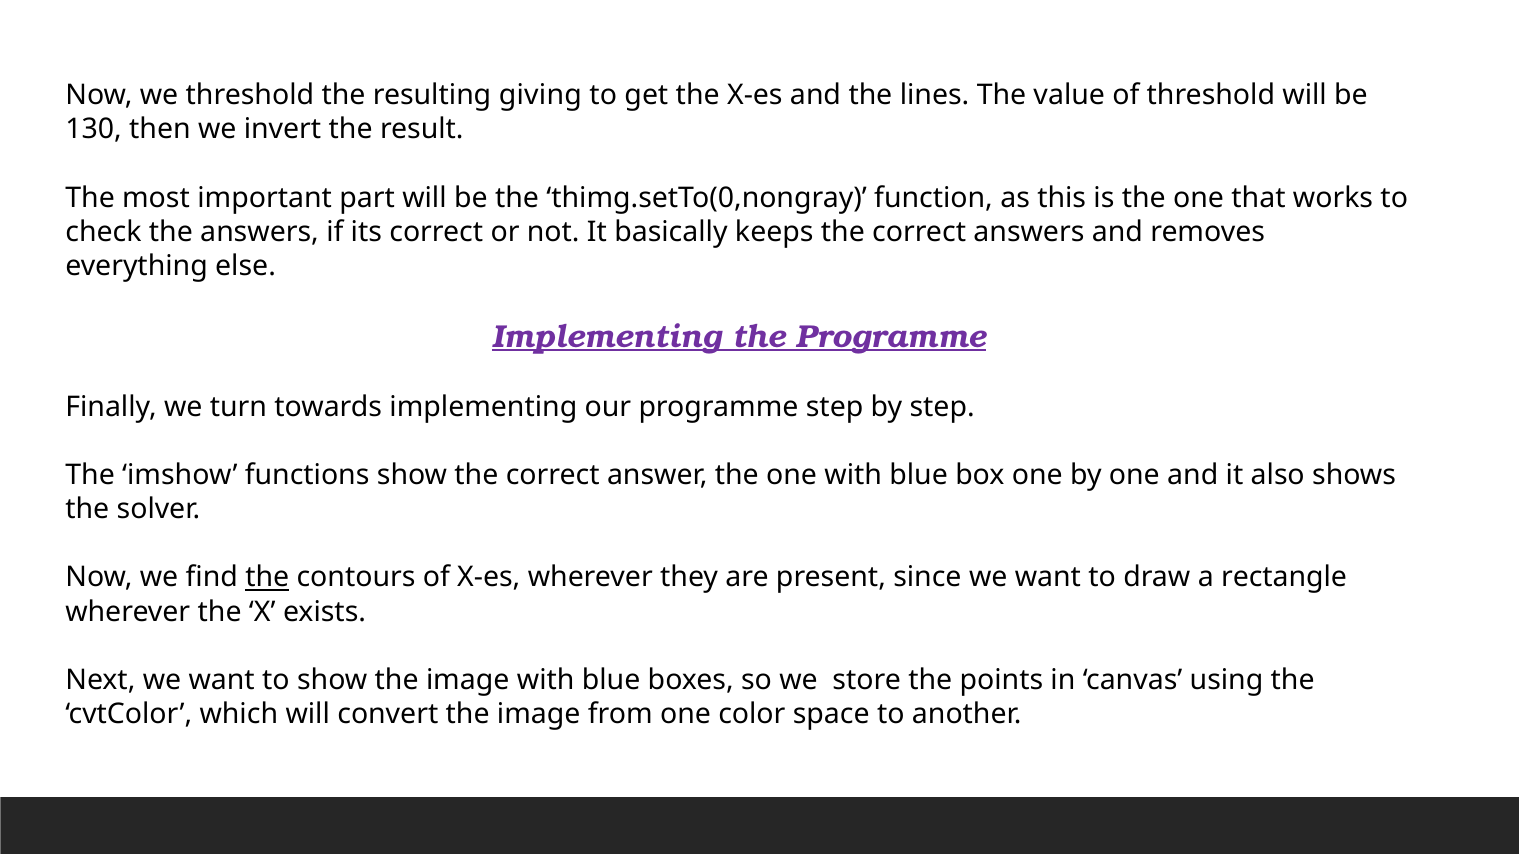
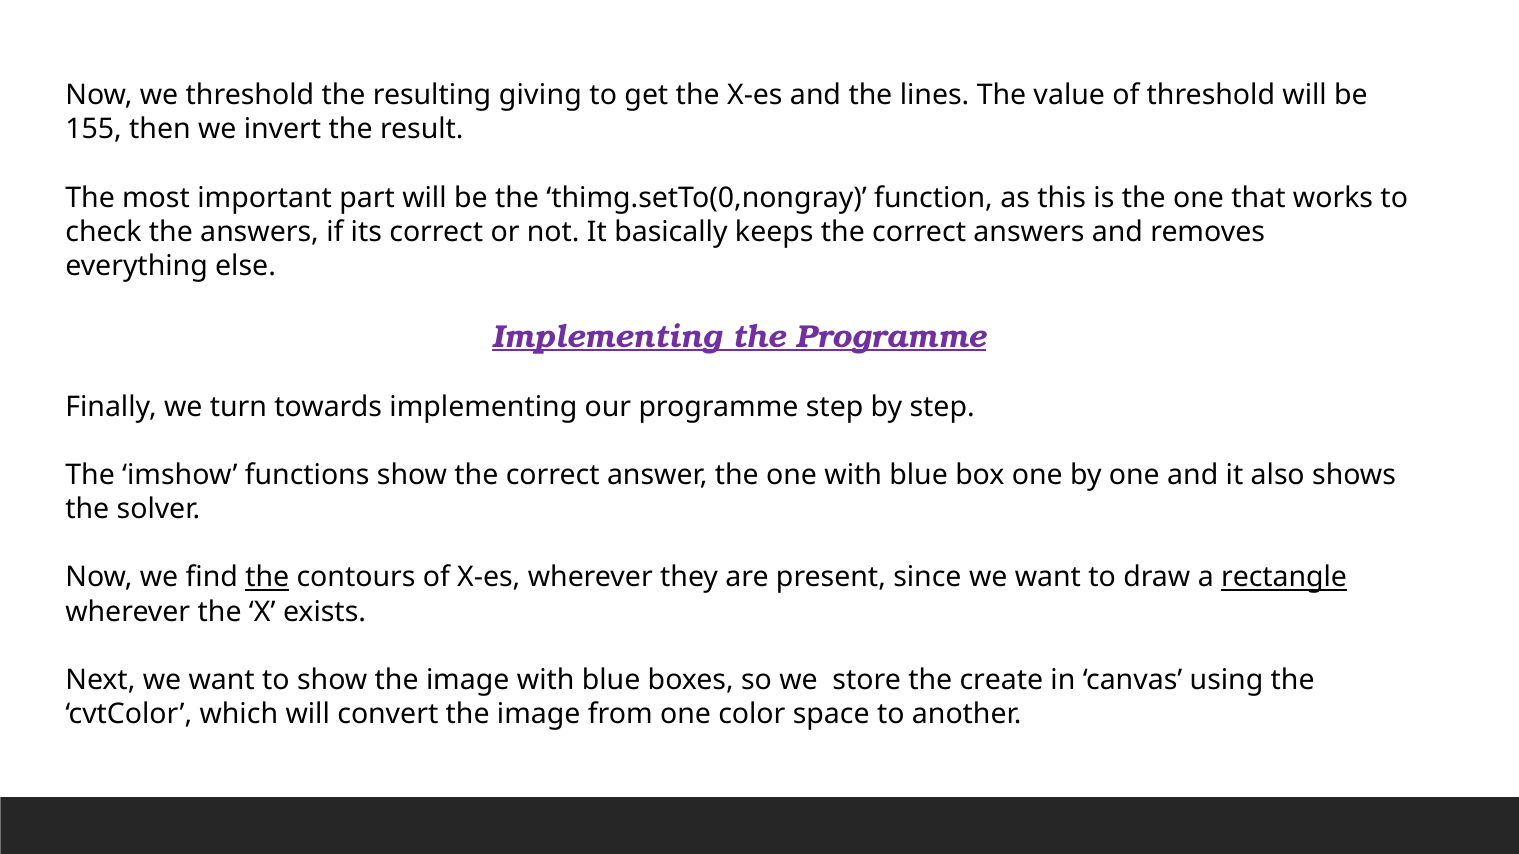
130: 130 -> 155 (94, 130)
rectangle underline: none -> present (1284, 578)
points: points -> create (1001, 680)
